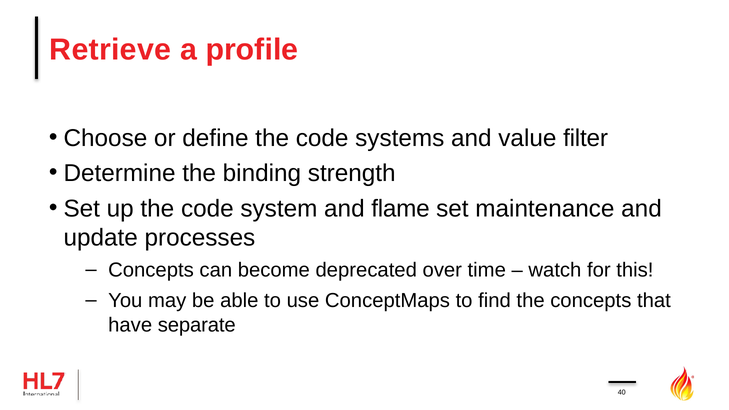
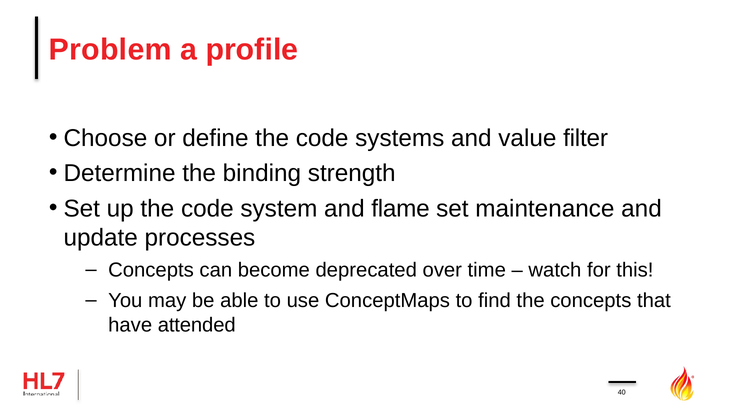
Retrieve: Retrieve -> Problem (110, 50)
separate: separate -> attended (197, 325)
